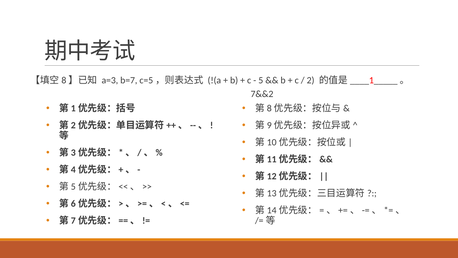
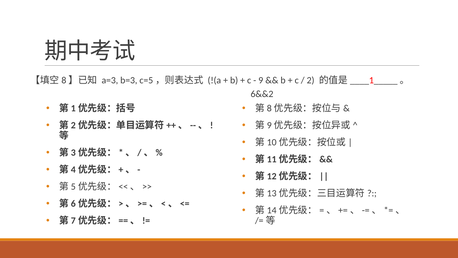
b=7: b=7 -> b=3 (129, 80)
5: 5 -> 9 (261, 80)
7&&2: 7&&2 -> 6&&2 (262, 94)
